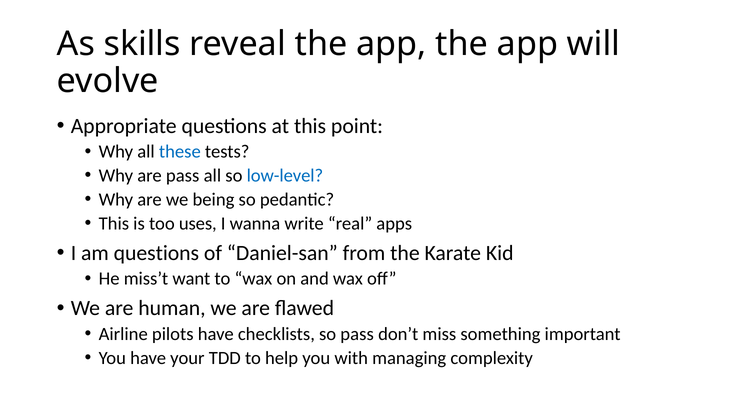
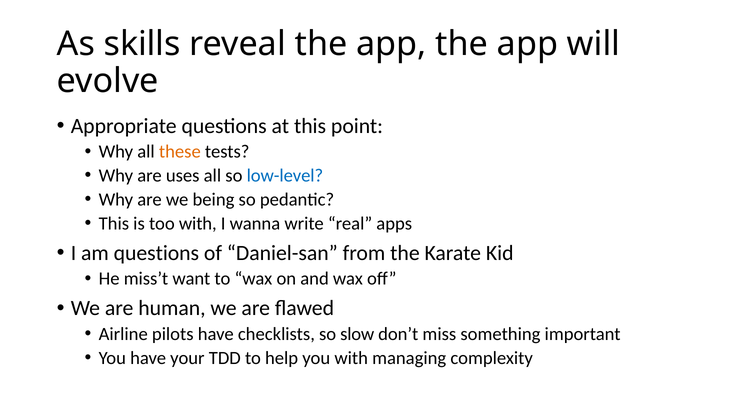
these colour: blue -> orange (180, 152)
are pass: pass -> uses (183, 176)
too uses: uses -> with (198, 224)
so pass: pass -> slow (357, 334)
